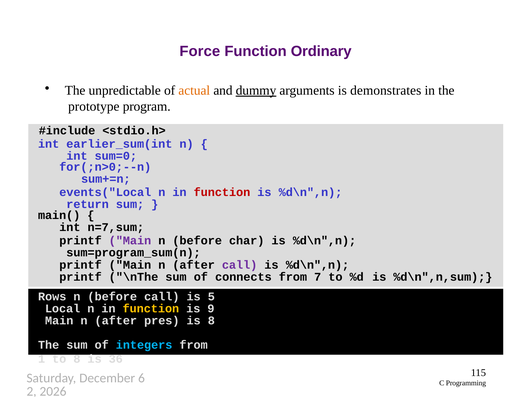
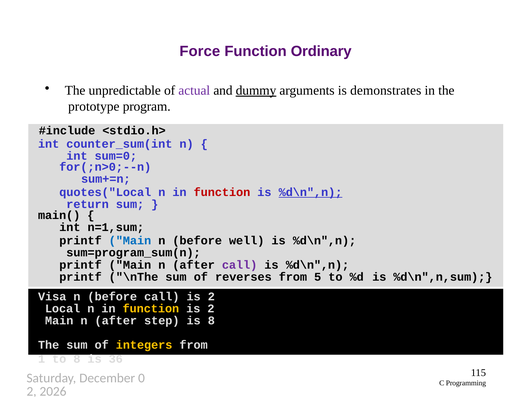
actual colour: orange -> purple (194, 90)
earlier_sum(int: earlier_sum(int -> counter_sum(int (119, 144)
events("Local: events("Local -> quotes("Local (105, 192)
%d\n",n underline: none -> present (311, 192)
n=7,sum: n=7,sum -> n=1,sum (116, 227)
Main colour: purple -> blue (130, 241)
char: char -> well (247, 241)
connects: connects -> reverses (243, 277)
7: 7 -> 5 (318, 277)
Rows: Rows -> Visa (52, 296)
call is 5: 5 -> 2 (211, 296)
9: 9 -> 2 (211, 308)
pres: pres -> step (162, 321)
integers colour: light blue -> yellow (144, 345)
6: 6 -> 0 (141, 378)
